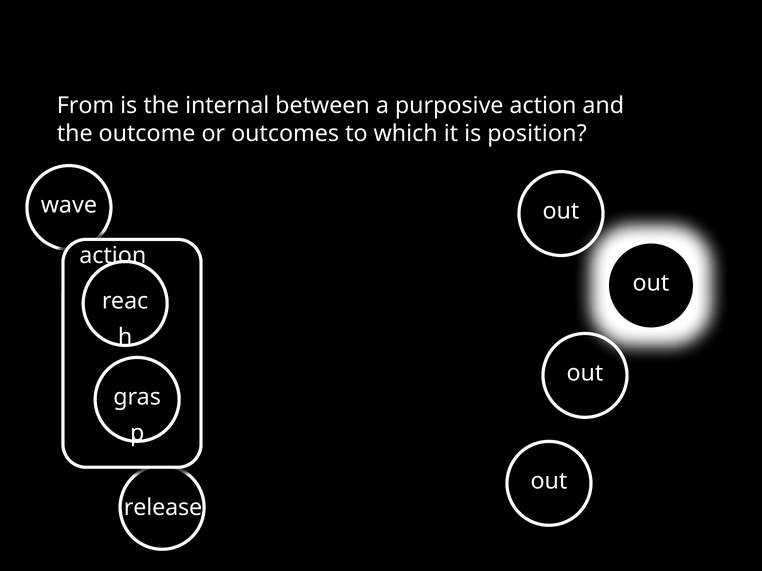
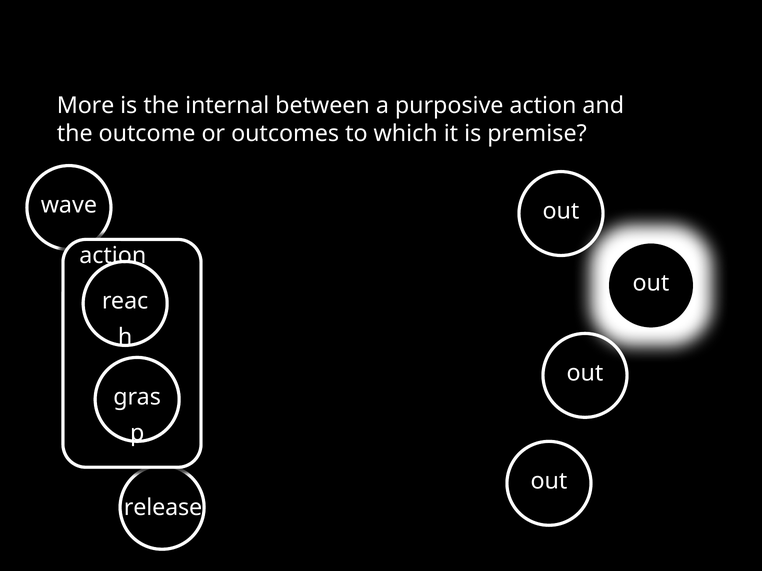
From: From -> More (86, 106)
position: position -> premise (537, 134)
